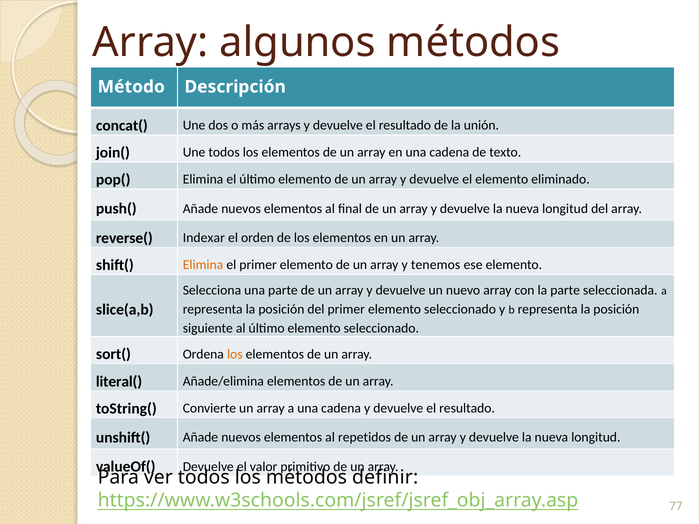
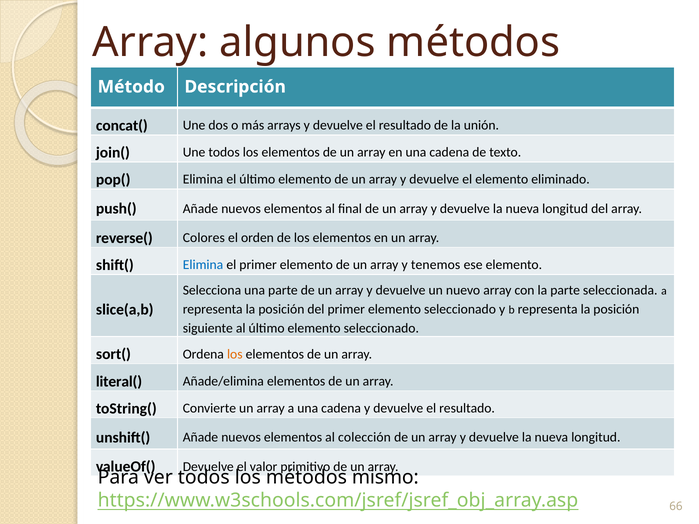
Indexar: Indexar -> Colores (204, 238)
Elimina colour: orange -> blue (203, 265)
repetidos: repetidos -> colección (364, 438)
definir: definir -> mismo (385, 477)
77: 77 -> 66 (676, 507)
